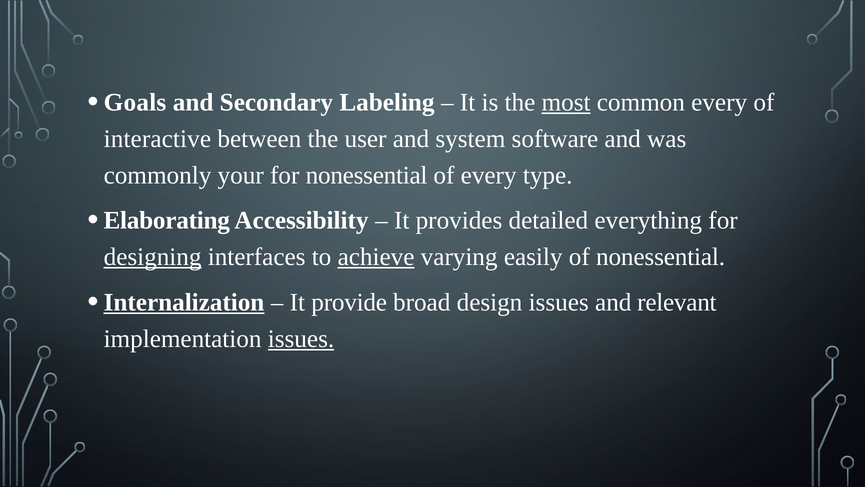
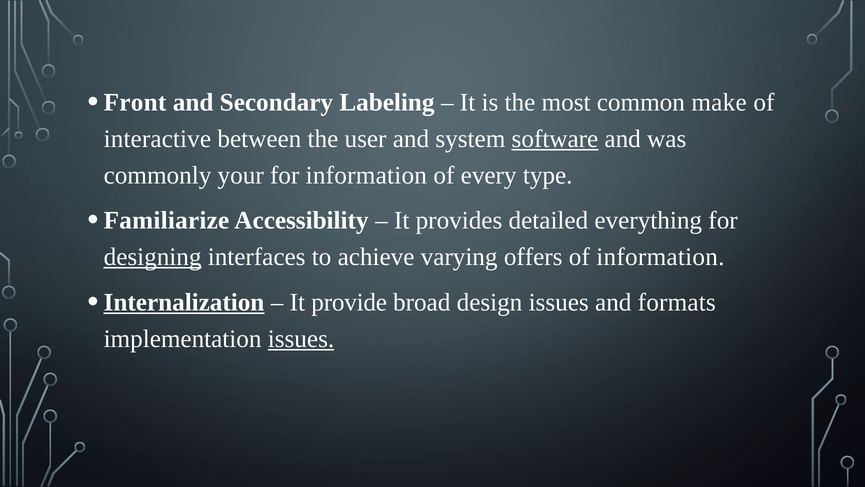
Goals: Goals -> Front (135, 102)
most underline: present -> none (566, 102)
common every: every -> make (719, 102)
software underline: none -> present (555, 139)
for nonessential: nonessential -> information (366, 175)
Elaborating: Elaborating -> Familiarize (166, 220)
achieve underline: present -> none (376, 257)
easily: easily -> offers (533, 257)
of nonessential: nonessential -> information (660, 257)
relevant: relevant -> formats (677, 302)
